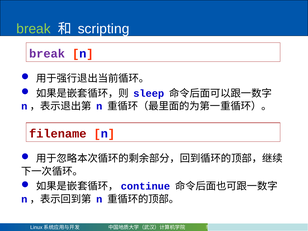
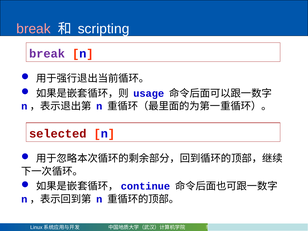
break colour: light green -> pink (34, 29)
sleep: sleep -> usage (149, 93)
filename: filename -> selected (58, 134)
